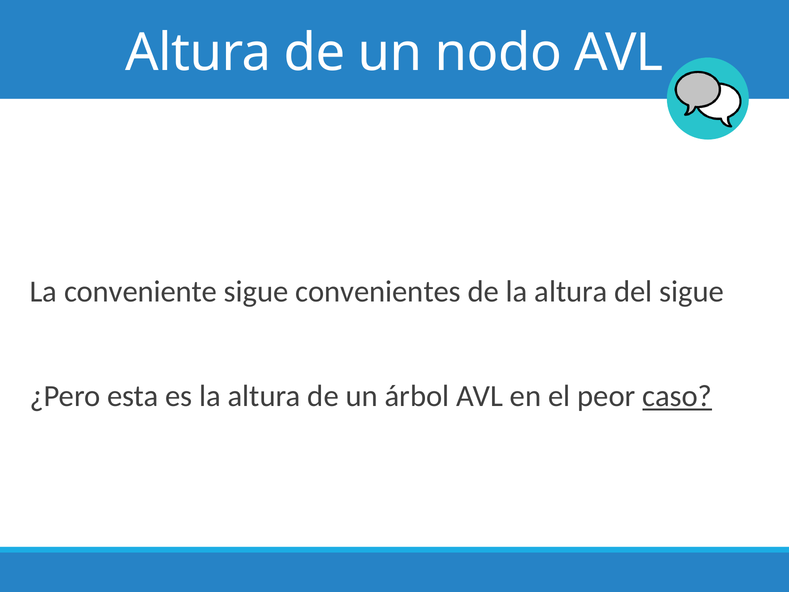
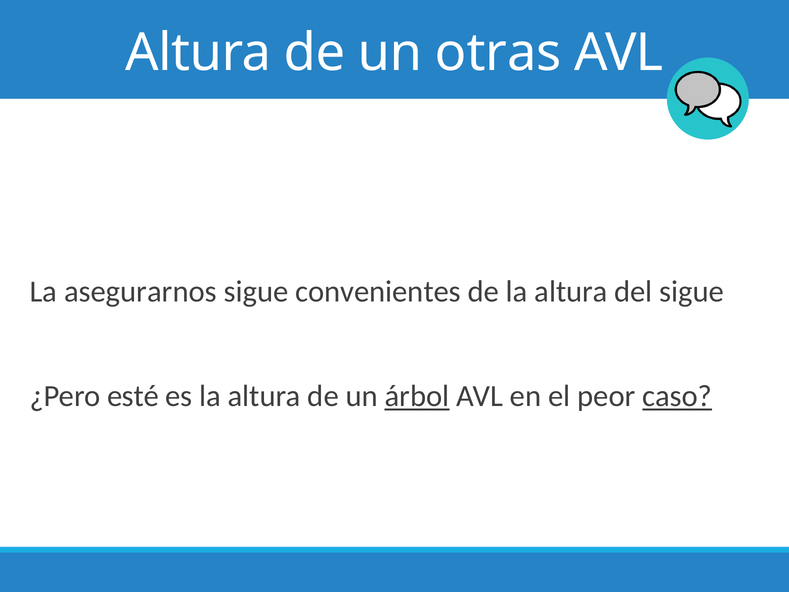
nodo: nodo -> otras (498, 53)
conveniente: conveniente -> asegurarnos (140, 292)
esta: esta -> esté (133, 396)
árbol underline: none -> present (417, 396)
